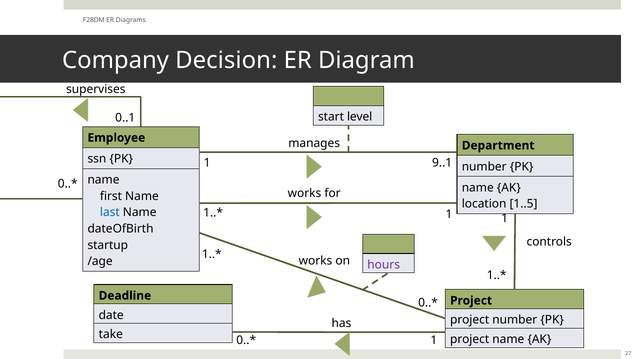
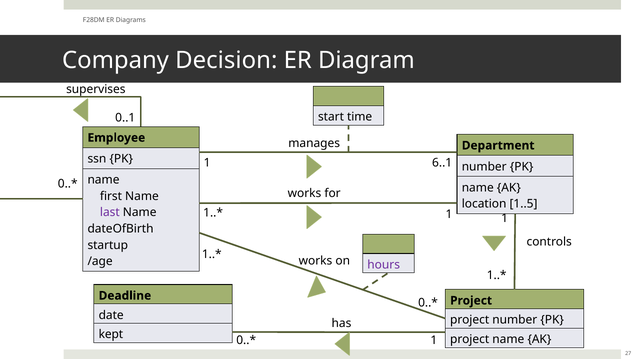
level: level -> time (360, 117)
9..1: 9..1 -> 6..1 (442, 162)
last colour: blue -> purple (110, 212)
take: take -> kept (111, 334)
